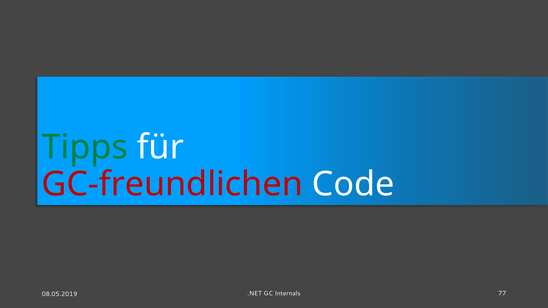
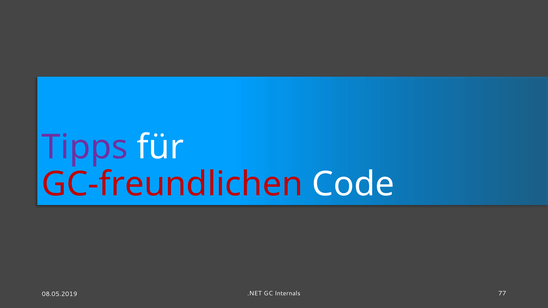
Tipps colour: green -> purple (85, 147)
